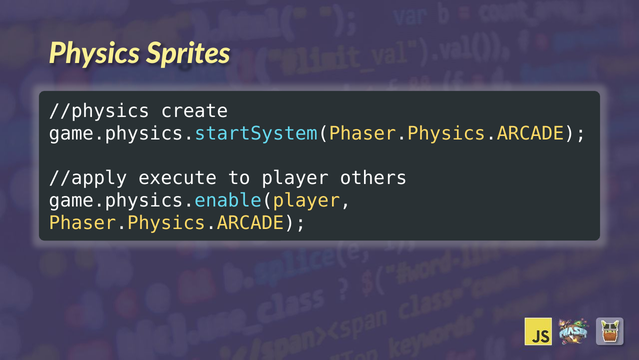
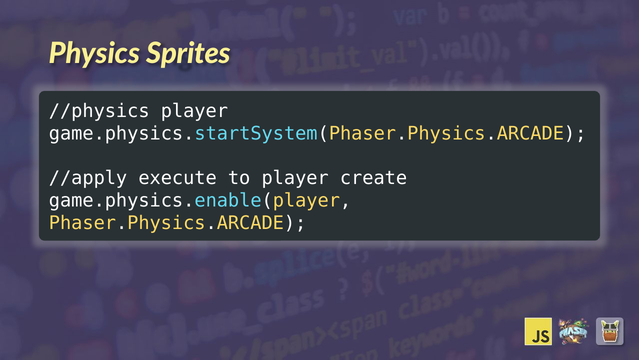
//physics create: create -> player (194, 111)
others: others -> create (374, 178)
